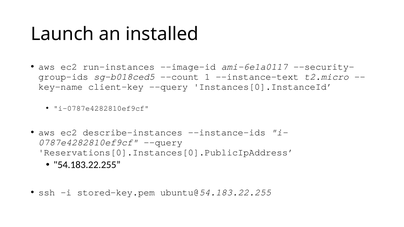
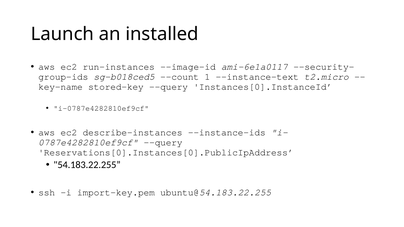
client-key: client-key -> stored-key (116, 87)
stored-key.pem: stored-key.pem -> import-key.pem (116, 193)
